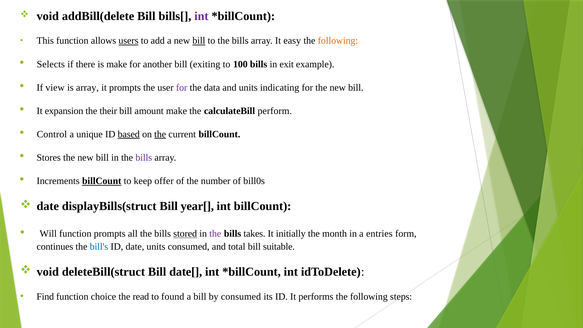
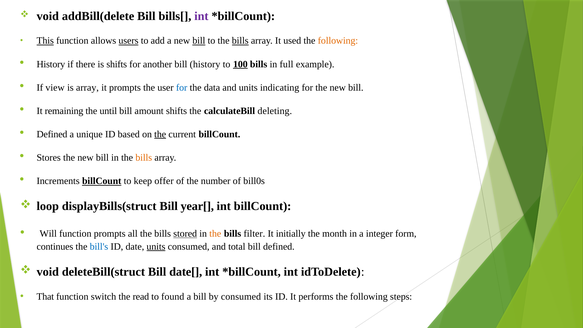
This underline: none -> present (45, 41)
bills underline: none -> present (240, 41)
easy: easy -> used (292, 41)
Selects: Selects -> History (51, 64)
is make: make -> shifts (117, 64)
bill exiting: exiting -> history (205, 64)
100 underline: none -> present (240, 64)
exit: exit -> full (287, 64)
for colour: purple -> blue (182, 87)
expansion: expansion -> remaining (64, 111)
their: their -> until (108, 111)
amount make: make -> shifts (177, 111)
perform: perform -> deleting (275, 111)
Control: Control -> Defined (52, 134)
based underline: present -> none (129, 134)
bills colour: purple -> orange (144, 158)
date: date -> loop (48, 206)
the colour: purple -> orange (215, 234)
takes: takes -> filter (254, 234)
entries: entries -> integer (379, 234)
units underline: none -> present (156, 247)
bill suitable: suitable -> defined (279, 247)
Find: Find -> That (45, 296)
choice: choice -> switch (104, 296)
